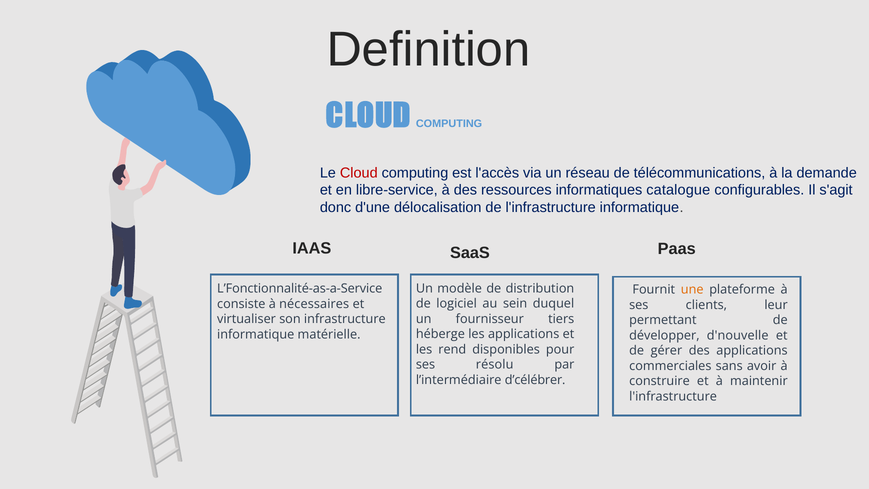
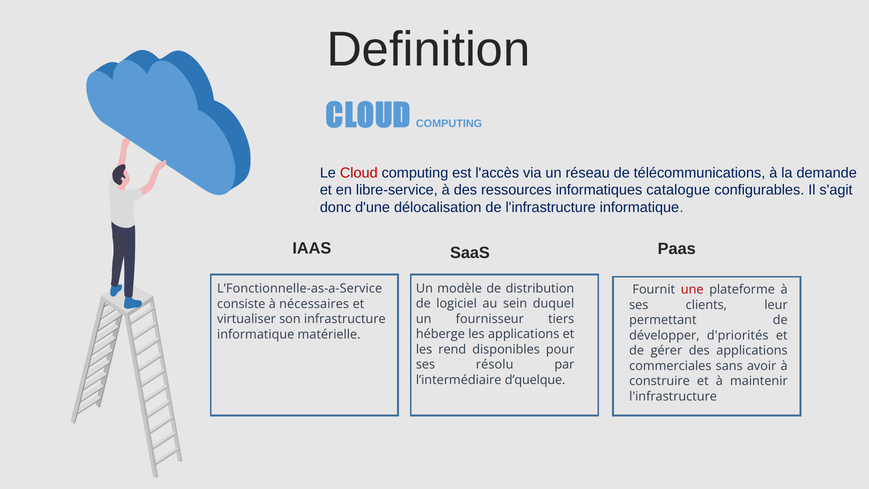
L’Fonctionnalité-as-a-Service: L’Fonctionnalité-as-a-Service -> L’Fonctionnelle-as-a-Service (300, 289)
une colour: orange -> red (692, 290)
d'nouvelle: d'nouvelle -> d'priorités (738, 335)
d’célébrer: d’célébrer -> d’quelque (535, 380)
